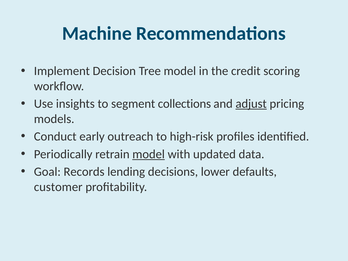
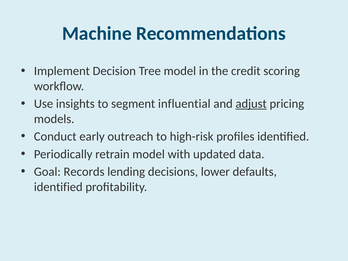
collections: collections -> influential (184, 104)
model underline: present -> none (149, 154)
customer: customer -> identified (58, 187)
